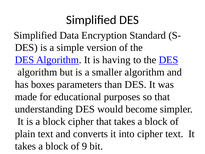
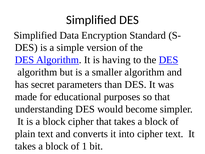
boxes: boxes -> secret (43, 84)
9: 9 -> 1 (85, 146)
